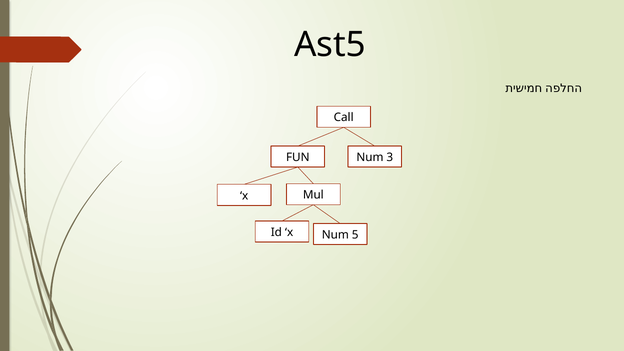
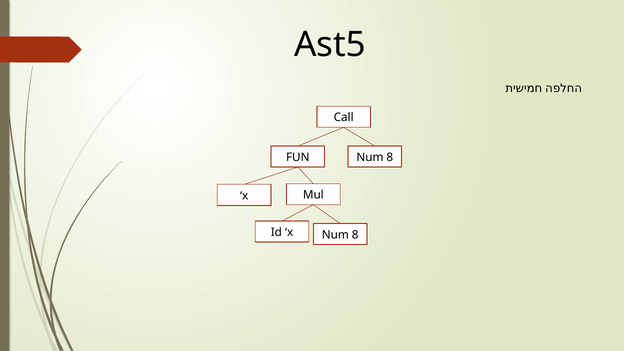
3: 3 -> 8 (390, 157)
5: 5 -> 8 (355, 235)
